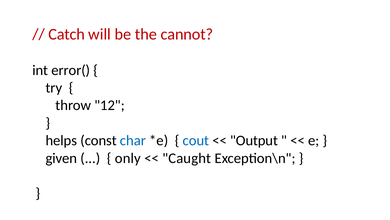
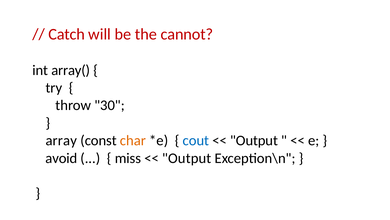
error(: error( -> array( (71, 70)
12: 12 -> 30 (110, 105)
helps: helps -> array (61, 140)
char colour: blue -> orange (133, 140)
given: given -> avoid (61, 158)
only: only -> miss (128, 158)
Caught: Caught -> Output (187, 158)
